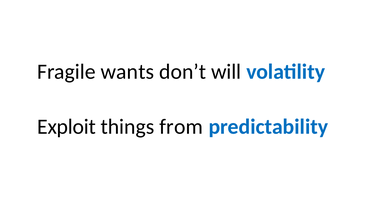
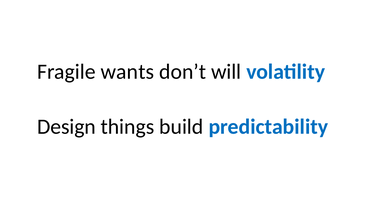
Exploit: Exploit -> Design (66, 127)
from: from -> build (181, 127)
